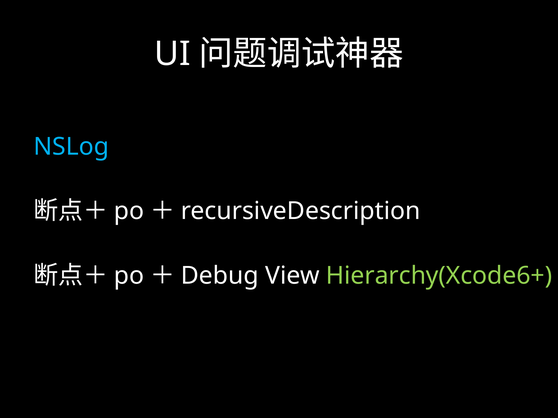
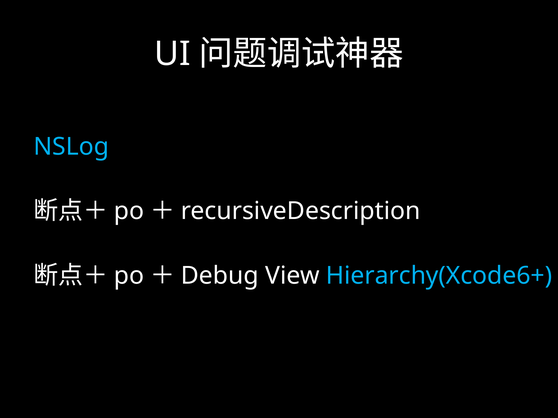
Hierarchy(Xcode6+ colour: light green -> light blue (439, 276)
